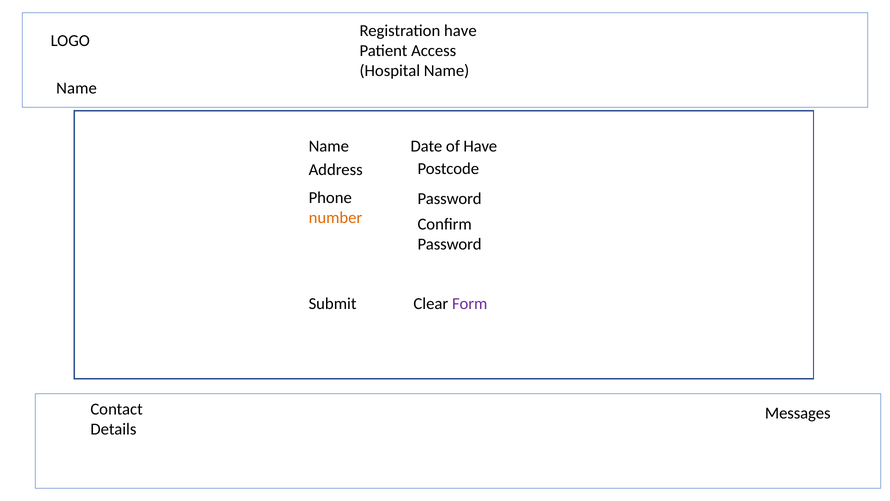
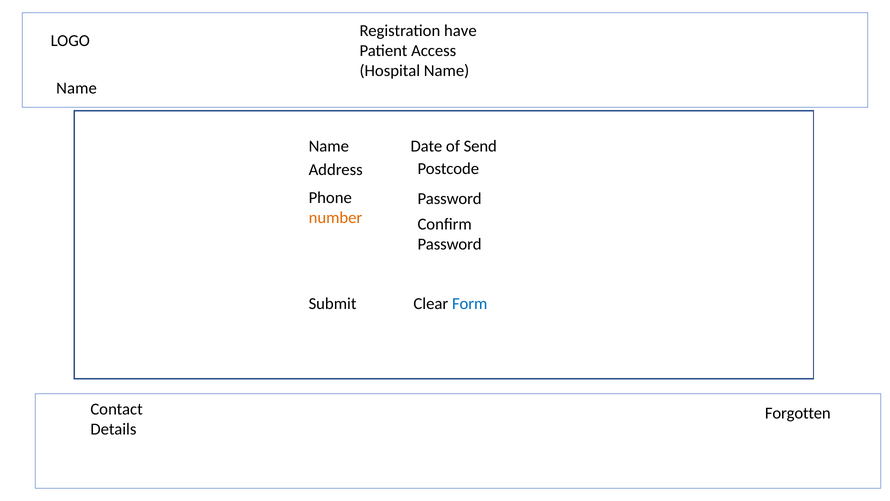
of Have: Have -> Send (480, 146)
Form colour: purple -> blue (470, 304)
Messages: Messages -> Forgotten (798, 413)
